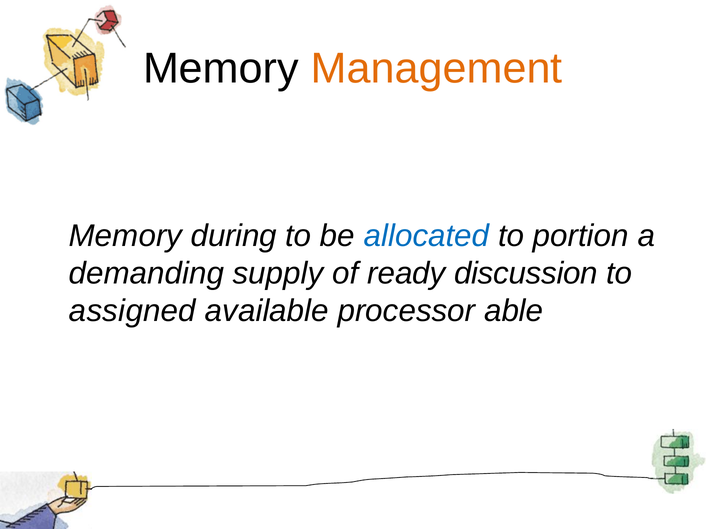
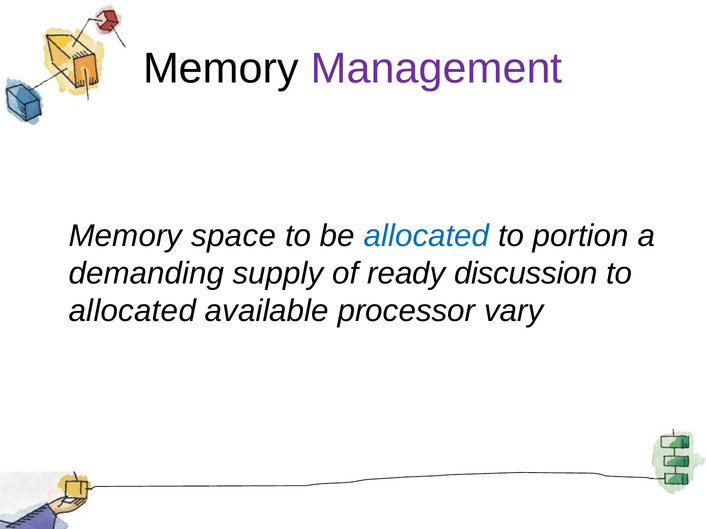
Management colour: orange -> purple (437, 68)
during: during -> space (234, 236)
assigned: assigned -> allocated (132, 311)
able: able -> vary (514, 311)
